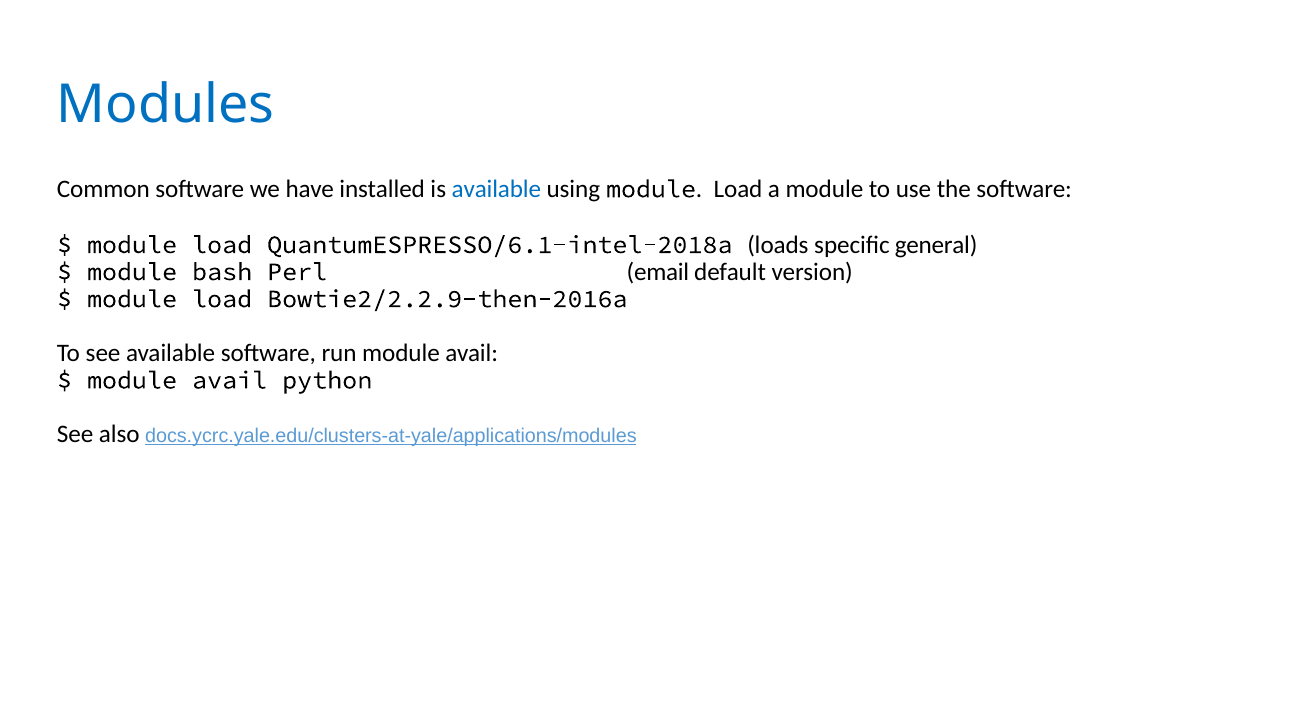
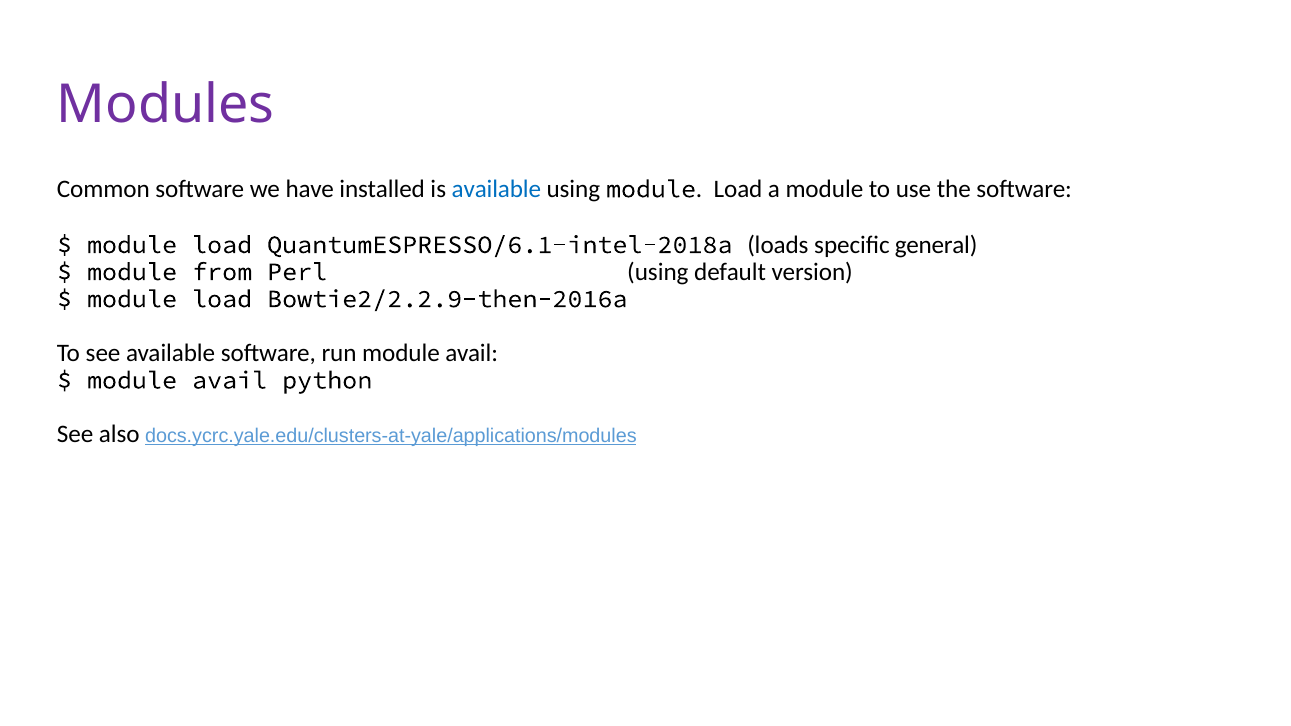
Modules colour: blue -> purple (166, 104)
bash: bash -> from (222, 272)
Perl email: email -> using (658, 272)
